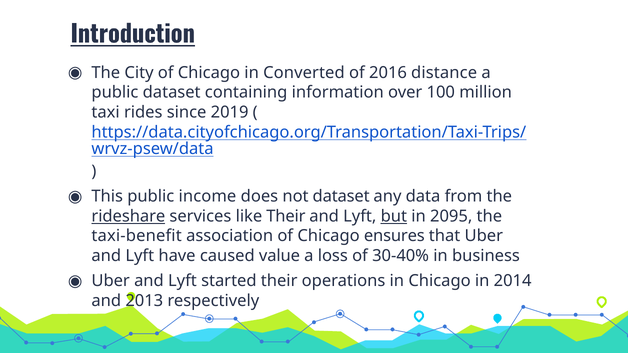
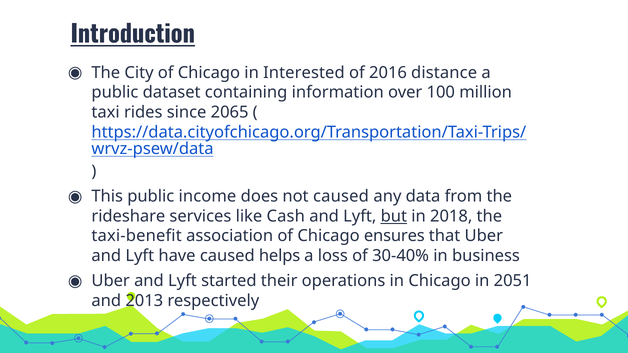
Converted: Converted -> Interested (304, 73)
2019: 2019 -> 2065 (230, 112)
not dataset: dataset -> caused (341, 196)
rideshare underline: present -> none (128, 216)
like Their: Their -> Cash (286, 216)
2095: 2095 -> 2018 (451, 216)
value: value -> helps (280, 256)
2014: 2014 -> 2051 (513, 281)
